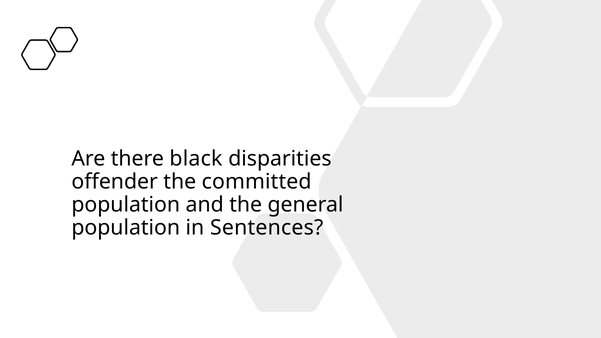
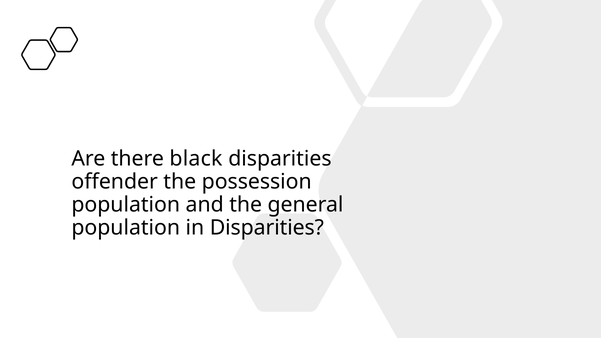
committed: committed -> possession (257, 182)
in Sentences: Sentences -> Disparities (267, 228)
